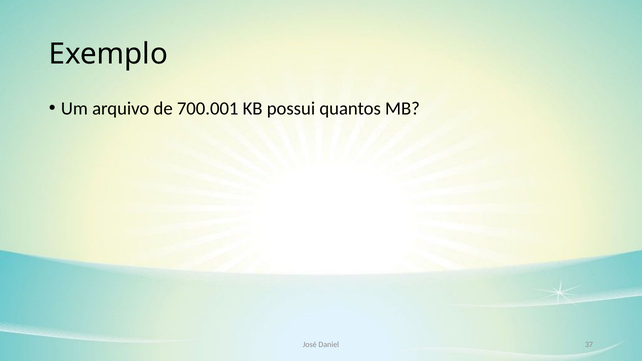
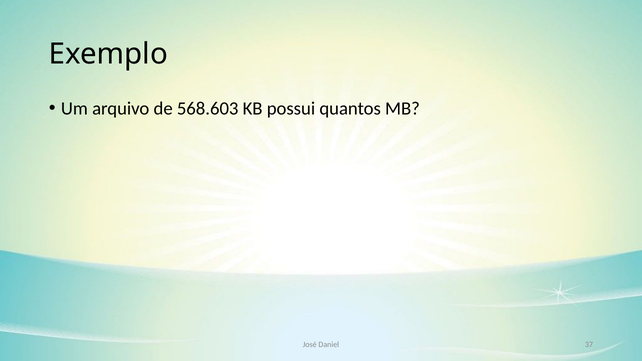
700.001: 700.001 -> 568.603 (208, 109)
